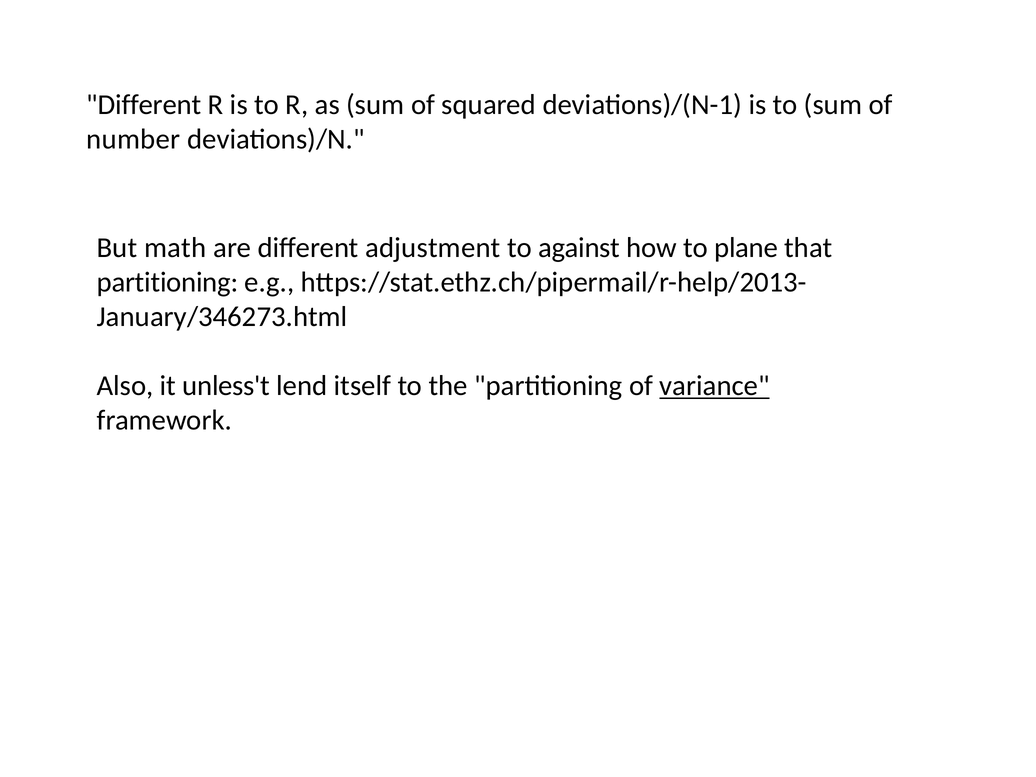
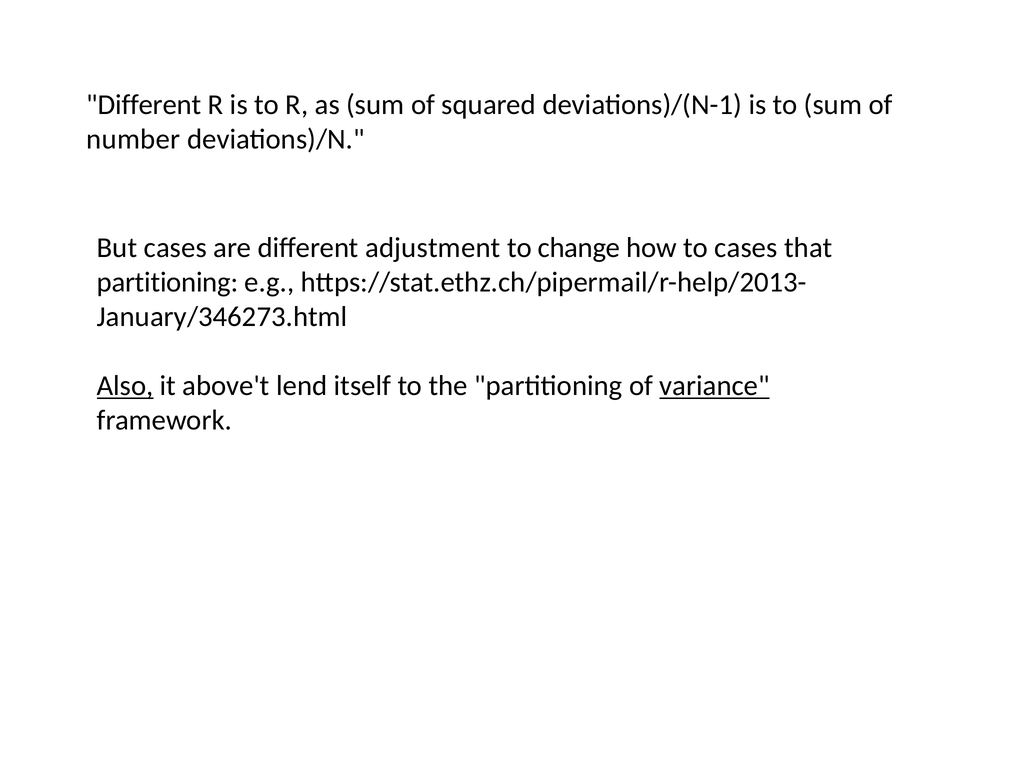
But math: math -> cases (175, 248)
against: against -> change (579, 248)
to plane: plane -> cases (746, 248)
Also underline: none -> present (125, 386)
unless't: unless't -> above't (226, 386)
